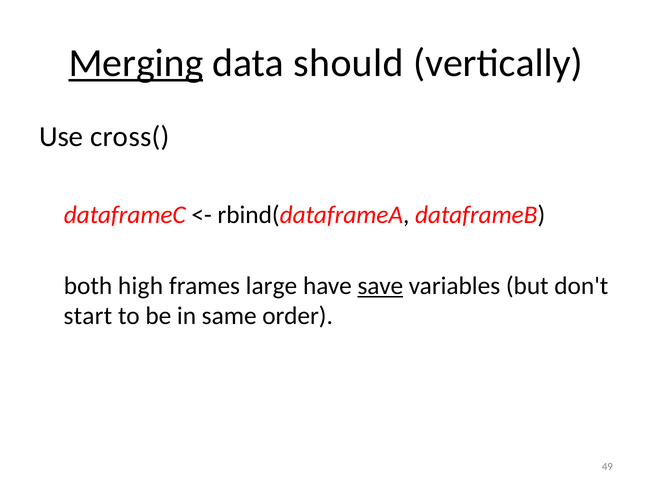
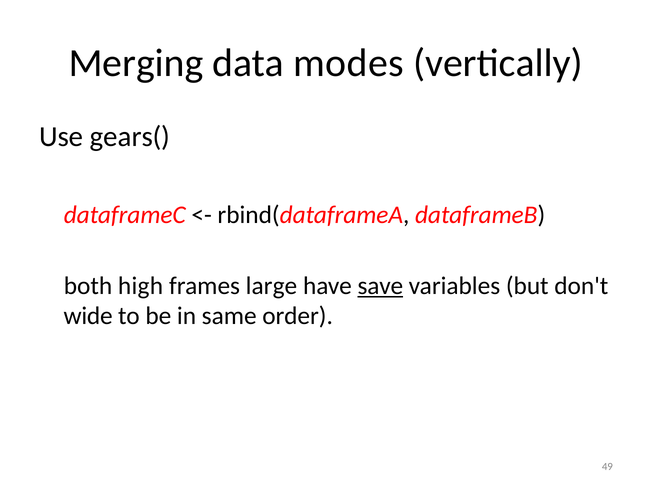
Merging underline: present -> none (136, 63)
should: should -> modes (348, 63)
cross(: cross( -> gears( (130, 137)
start: start -> wide (88, 316)
